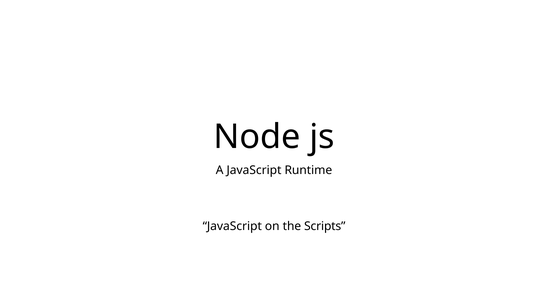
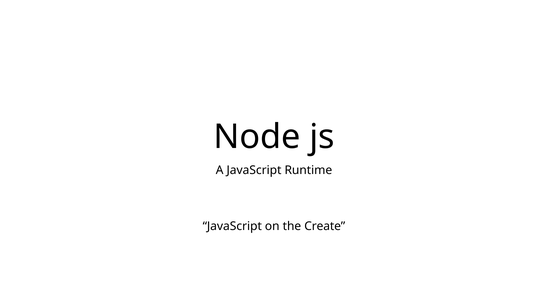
Scripts: Scripts -> Create (325, 226)
